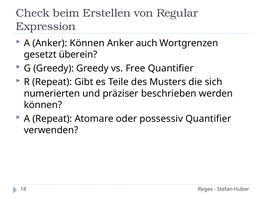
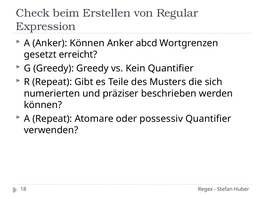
auch: auch -> abcd (147, 43)
überein: überein -> erreicht (78, 55)
Free: Free -> Kein (135, 68)
